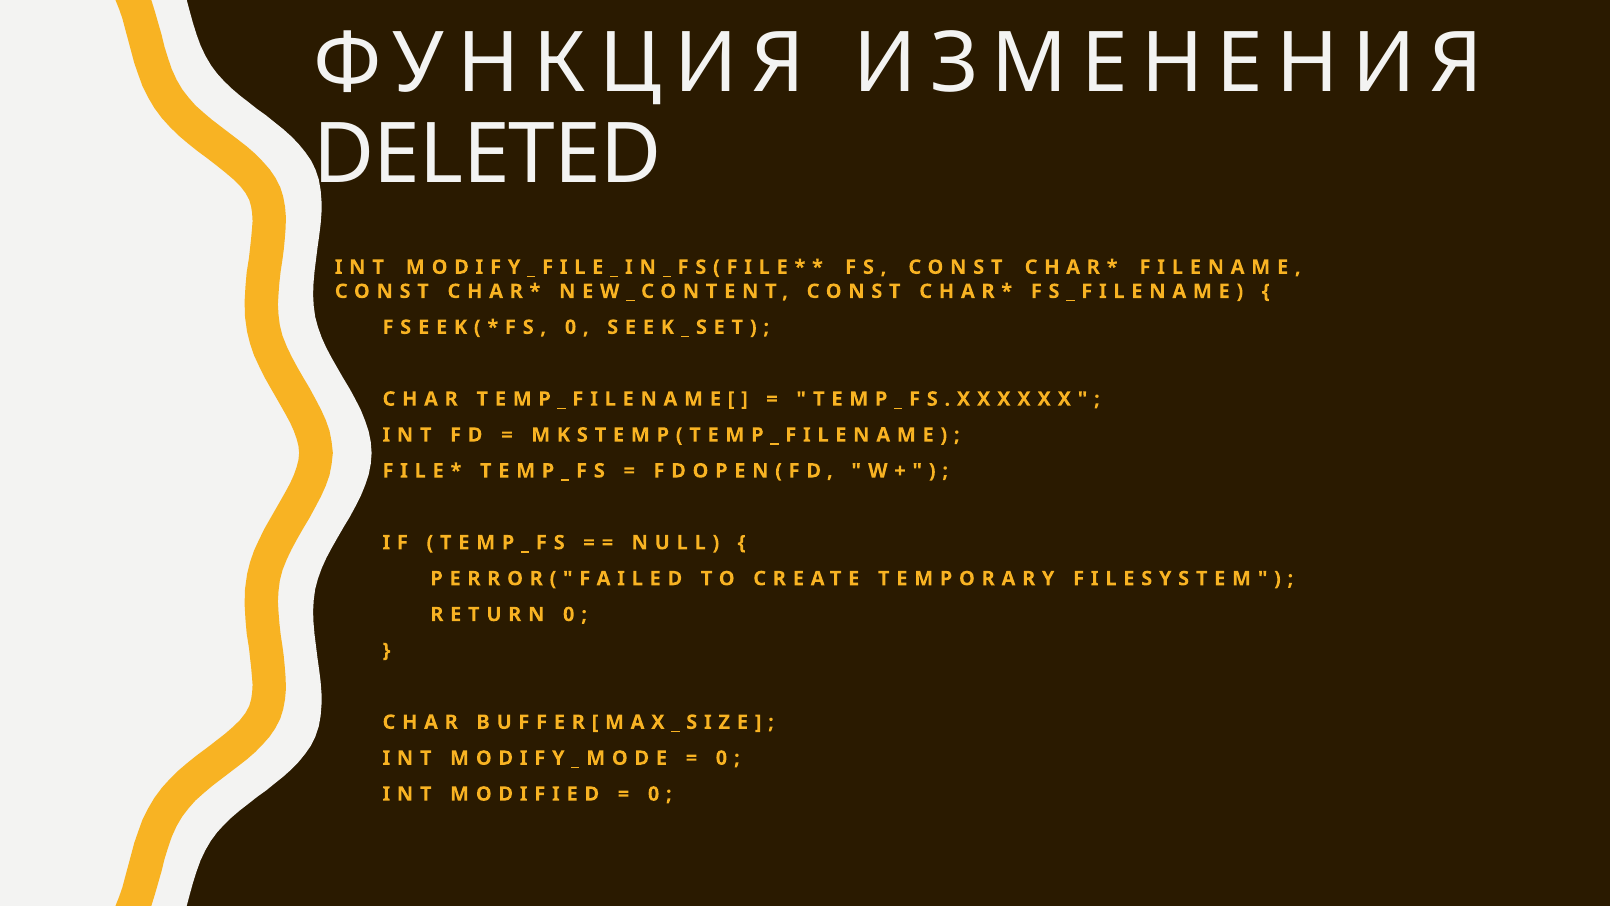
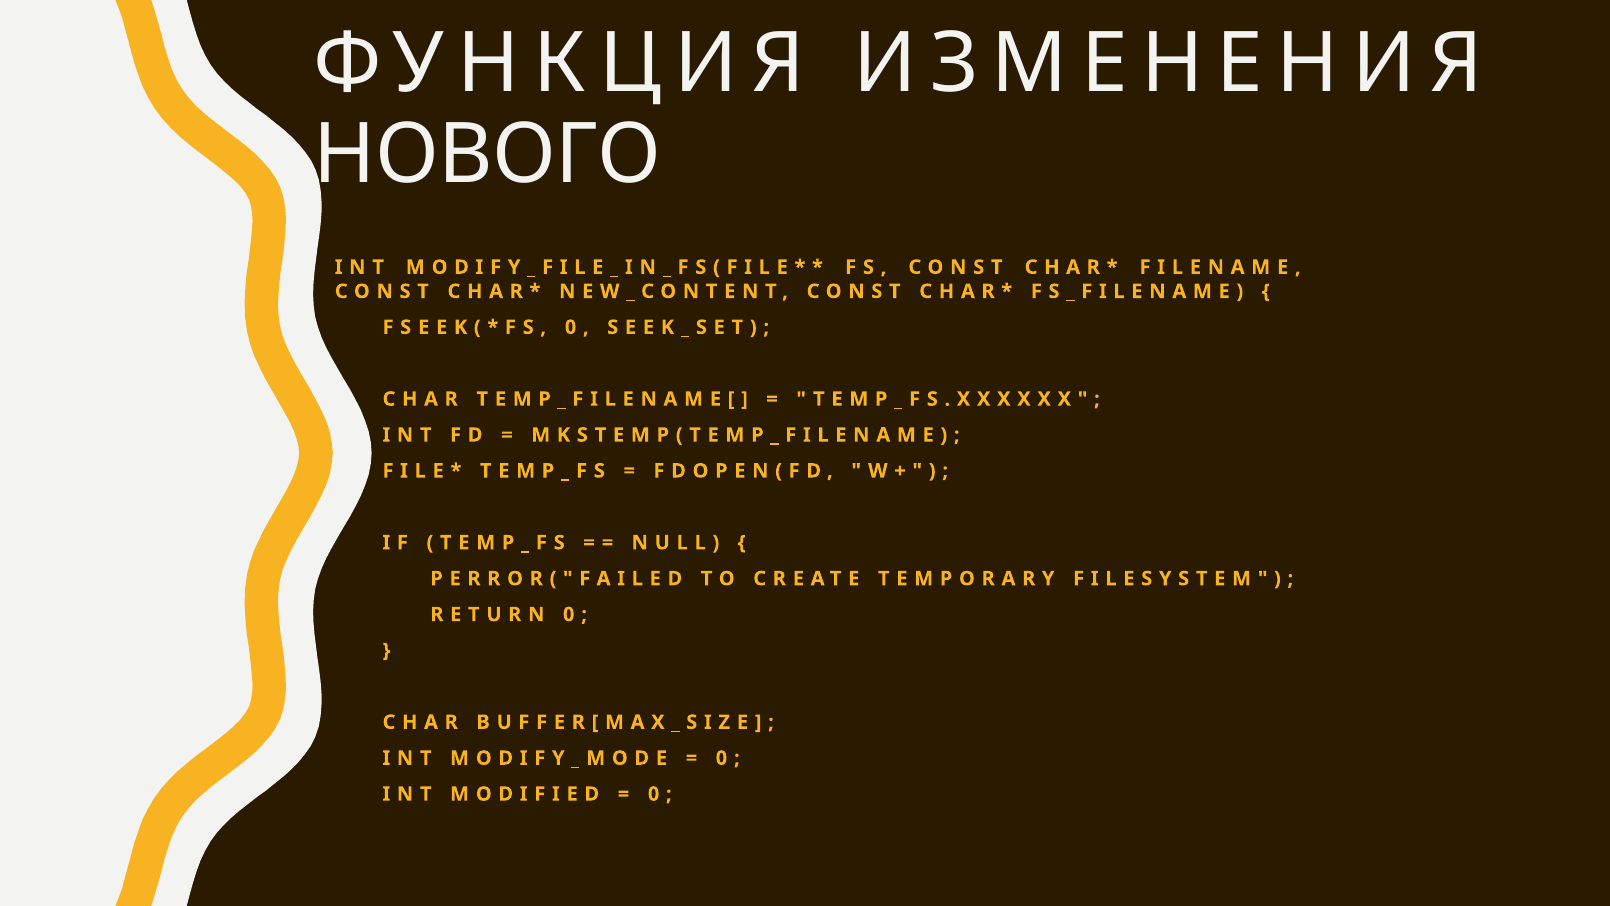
DELETED: DELETED -> НОВОГО (488, 154)
